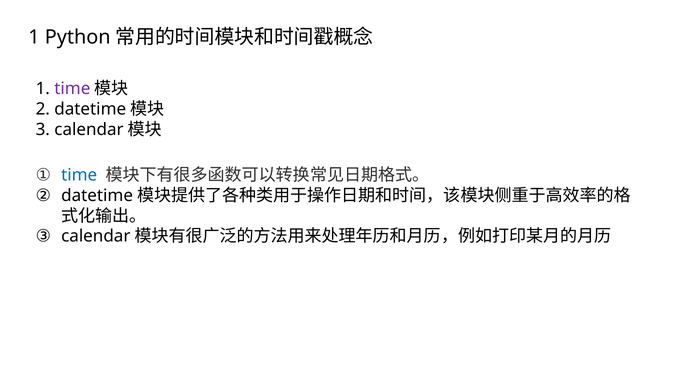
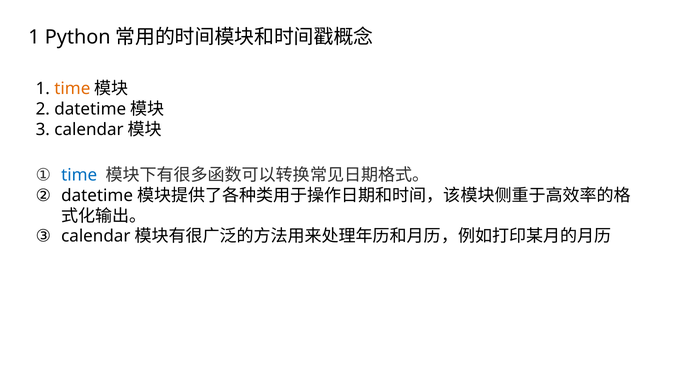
time colour: purple -> orange (72, 89)
